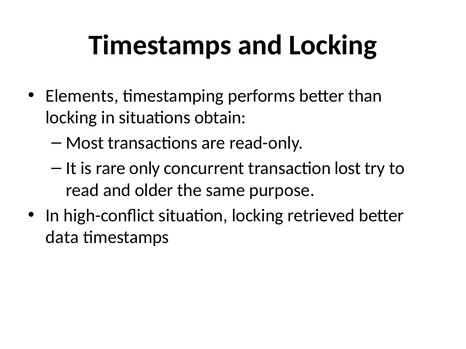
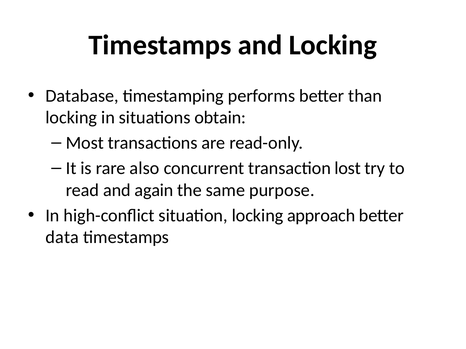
Elements: Elements -> Database (82, 96)
only: only -> also (145, 169)
older: older -> again (154, 190)
retrieved: retrieved -> approach (321, 216)
